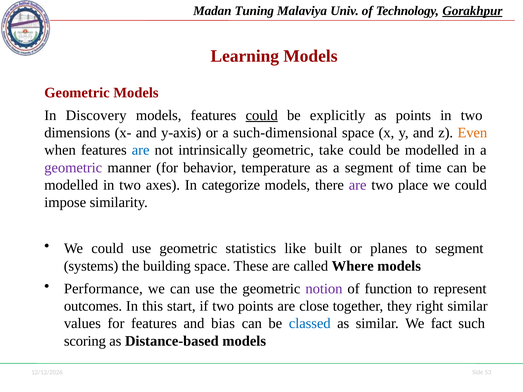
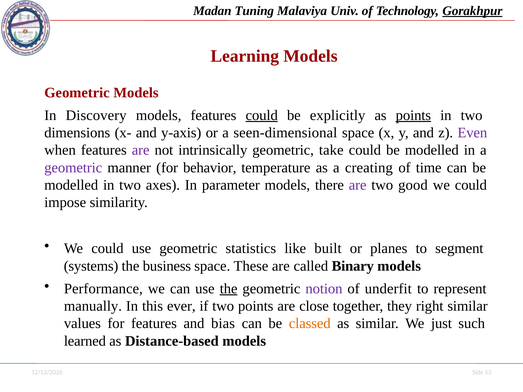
points underline: none -> present (413, 115)
such-dimensional: such-dimensional -> seen-dimensional (285, 133)
Even colour: orange -> purple (472, 133)
are colour: blue -> purple (141, 150)
a segment: segment -> creating (369, 168)
categorize: categorize -> parameter (231, 185)
place: place -> good (413, 185)
building: building -> business (167, 266)
Where: Where -> Binary (353, 266)
the underline: none -> present (229, 289)
function: function -> underfit (388, 289)
outcomes: outcomes -> manually (93, 306)
start: start -> ever (181, 306)
classed colour: blue -> orange (310, 324)
fact: fact -> just (441, 324)
scoring: scoring -> learned (85, 341)
